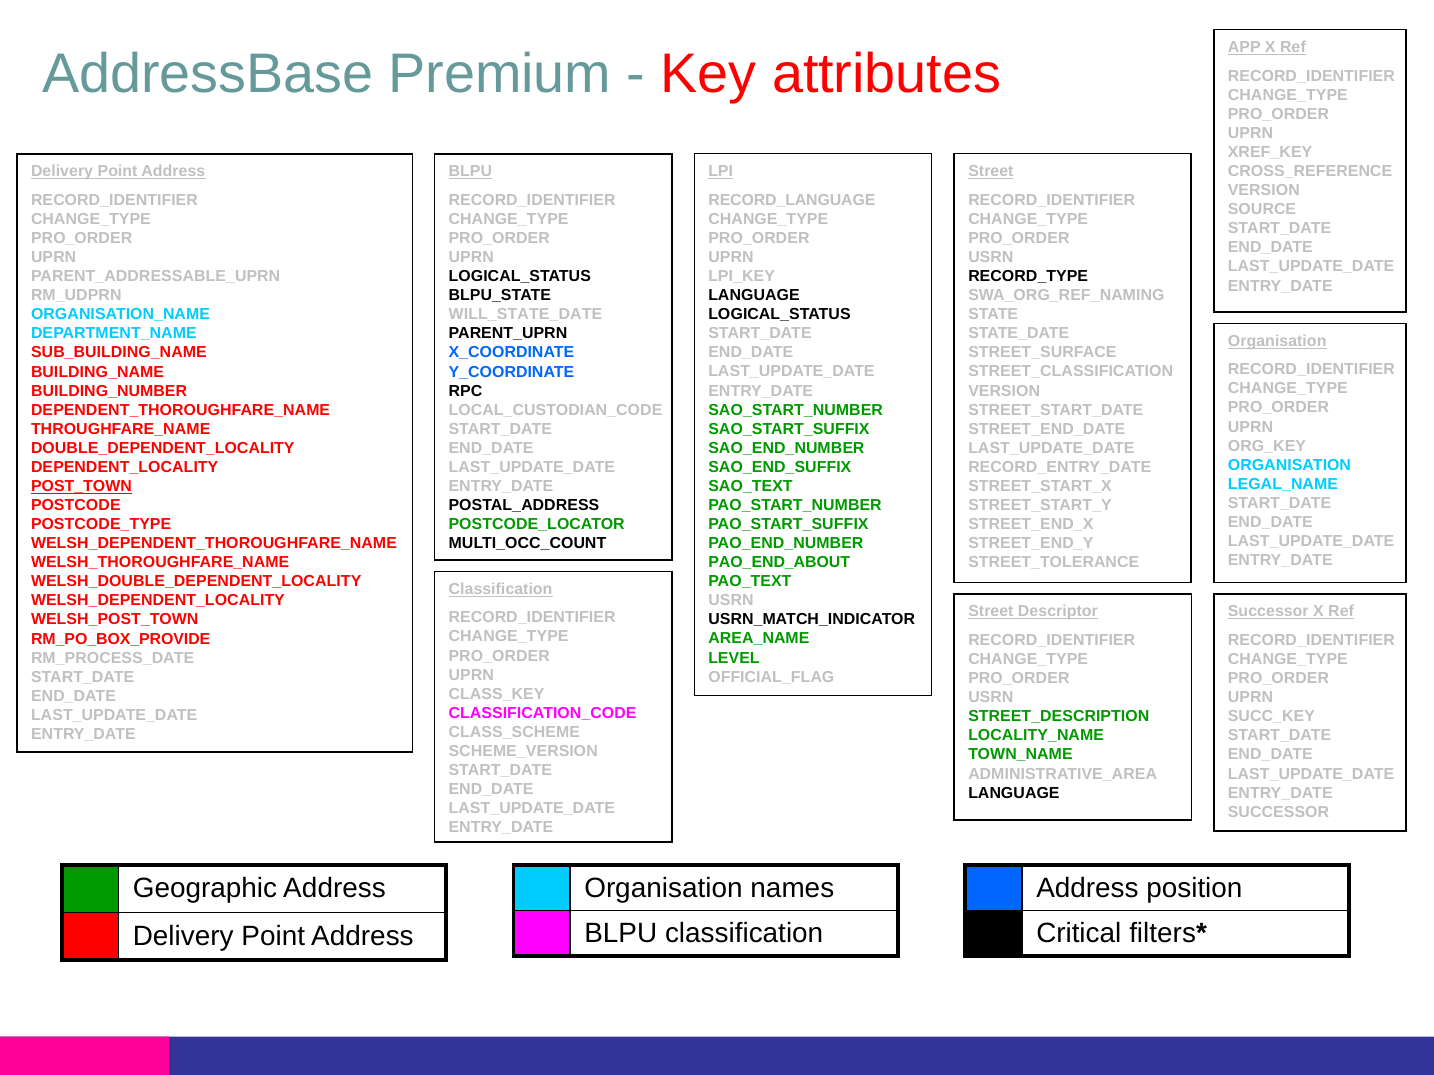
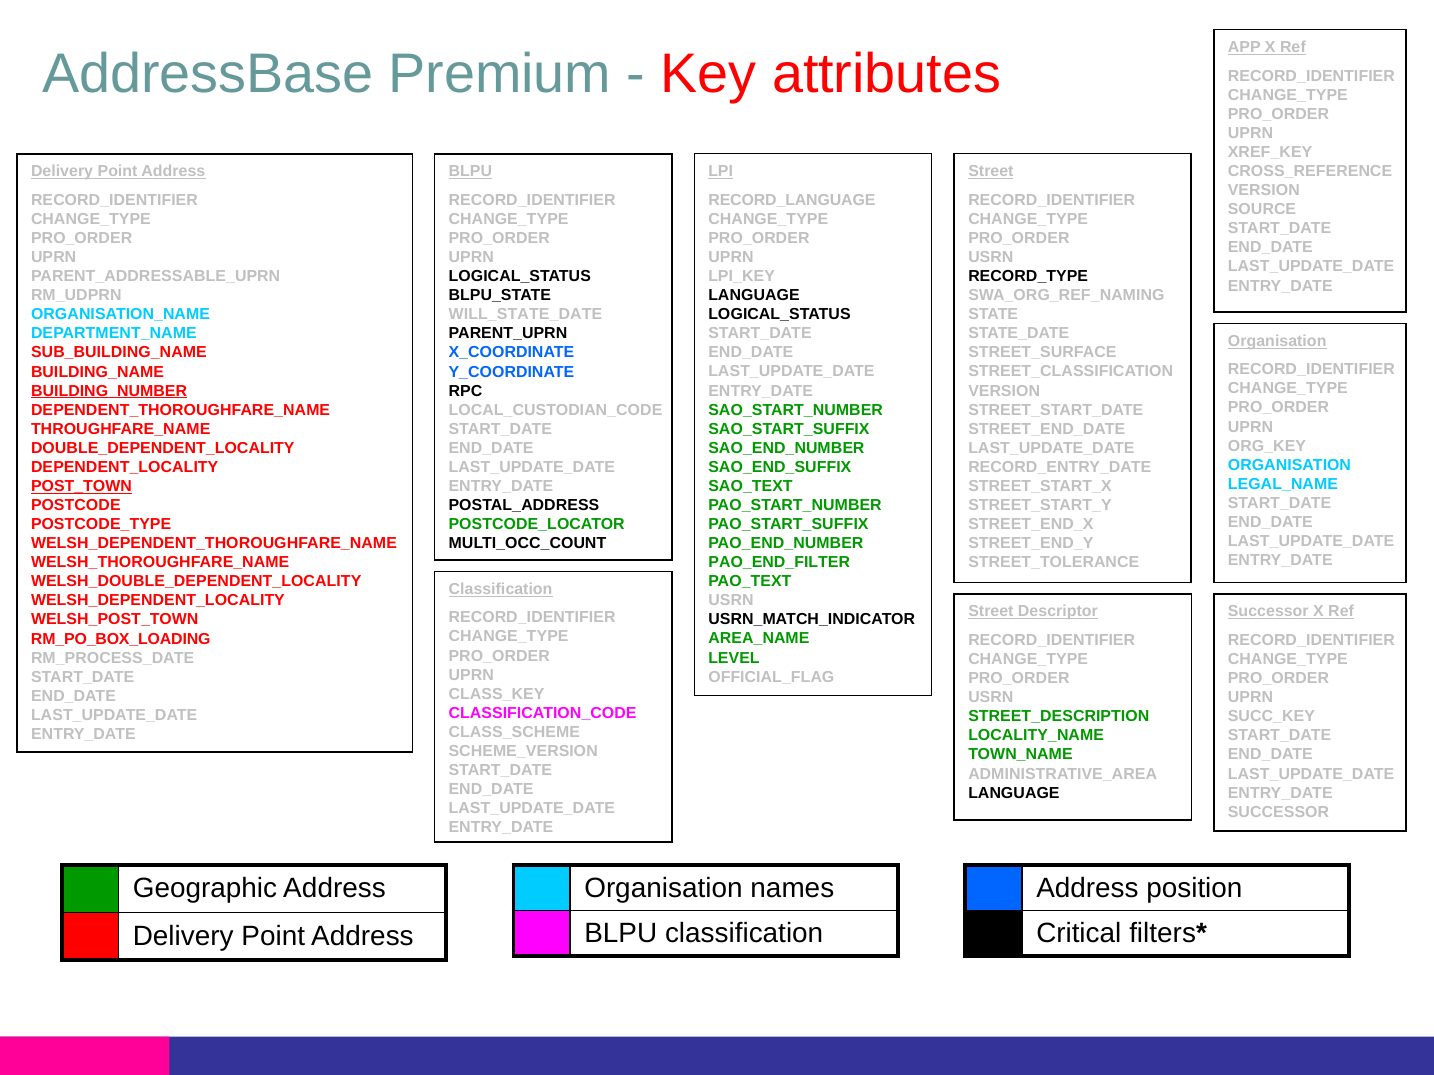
BUILDING_NUMBER underline: none -> present (109, 391)
PAO_END_ABOUT: PAO_END_ABOUT -> PAO_END_FILTER (779, 563)
RM_PO_BOX_PROVIDE: RM_PO_BOX_PROVIDE -> RM_PO_BOX_LOADING (121, 639)
